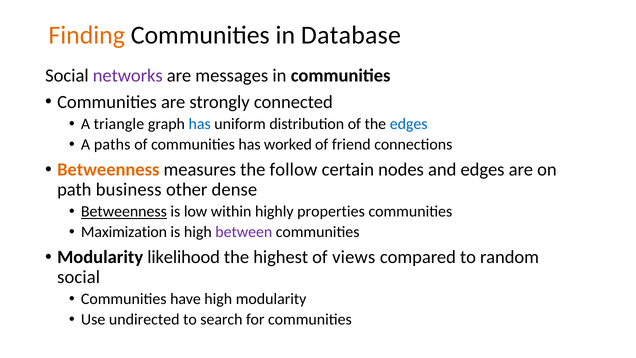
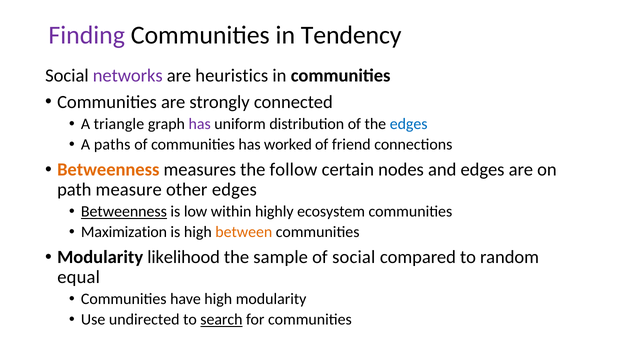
Finding colour: orange -> purple (87, 35)
Database: Database -> Tendency (351, 35)
messages: messages -> heuristics (232, 75)
has colour: blue -> purple (200, 124)
business: business -> measure (129, 190)
other dense: dense -> edges (234, 190)
properties: properties -> ecosystem (331, 211)
between colour: purple -> orange (244, 232)
highest: highest -> sample (281, 257)
of views: views -> social (354, 257)
social: social -> equal (79, 277)
search underline: none -> present (221, 319)
